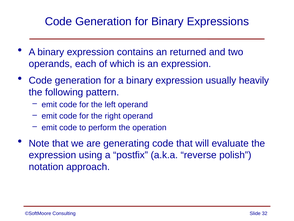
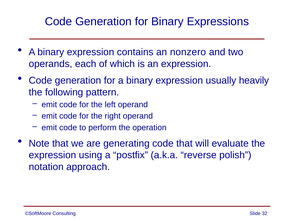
returned: returned -> nonzero (188, 52)
